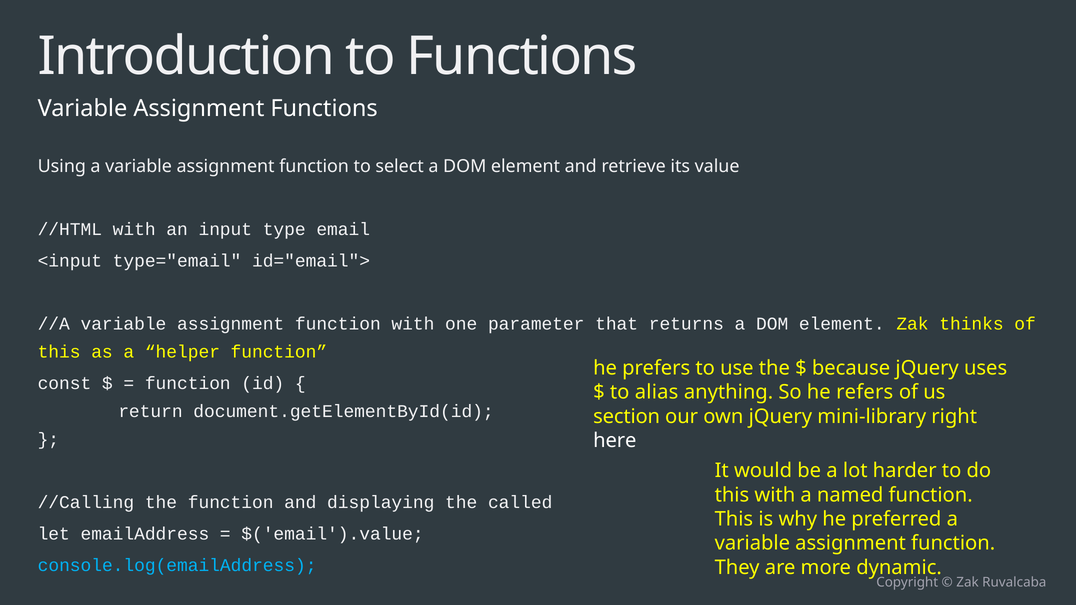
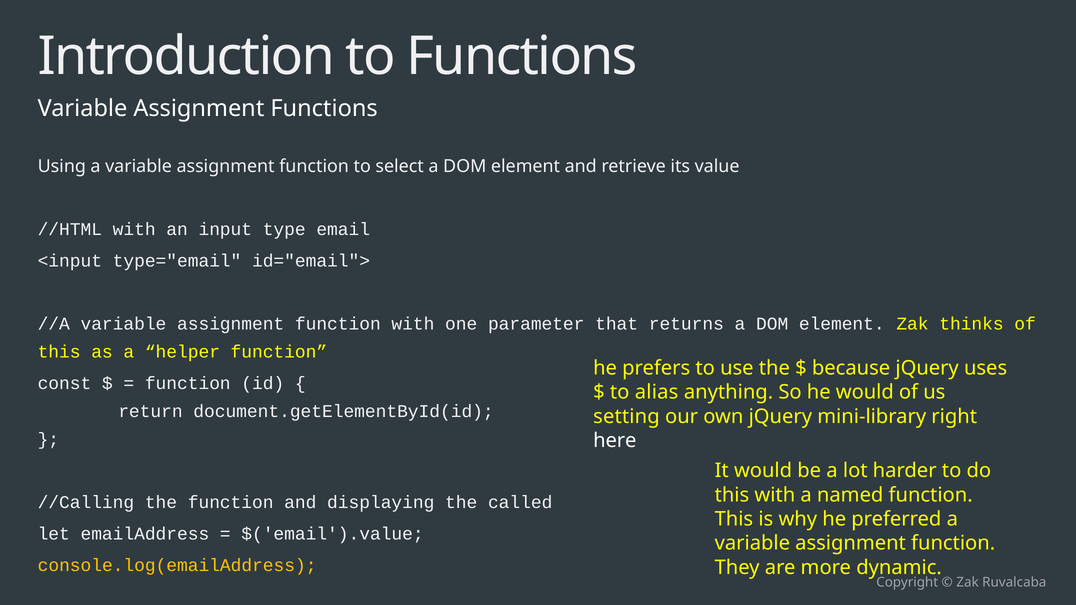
he refers: refers -> would (865, 392)
section: section -> setting (626, 417)
console.log(emailAddress colour: light blue -> yellow (177, 566)
